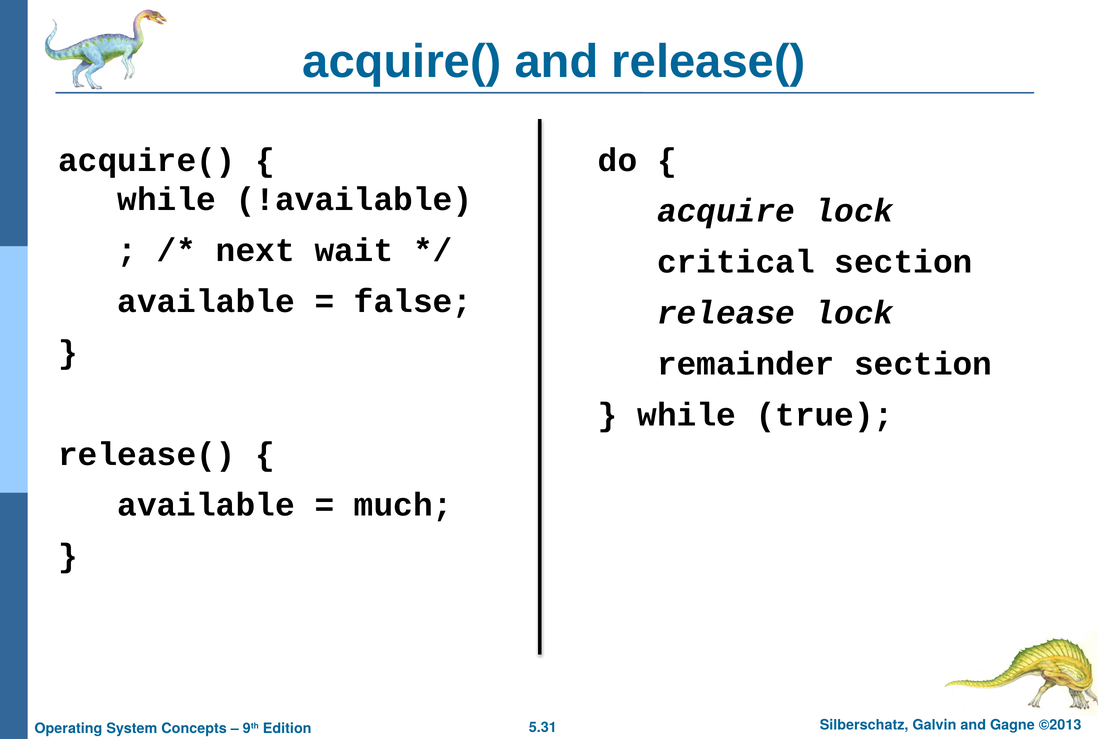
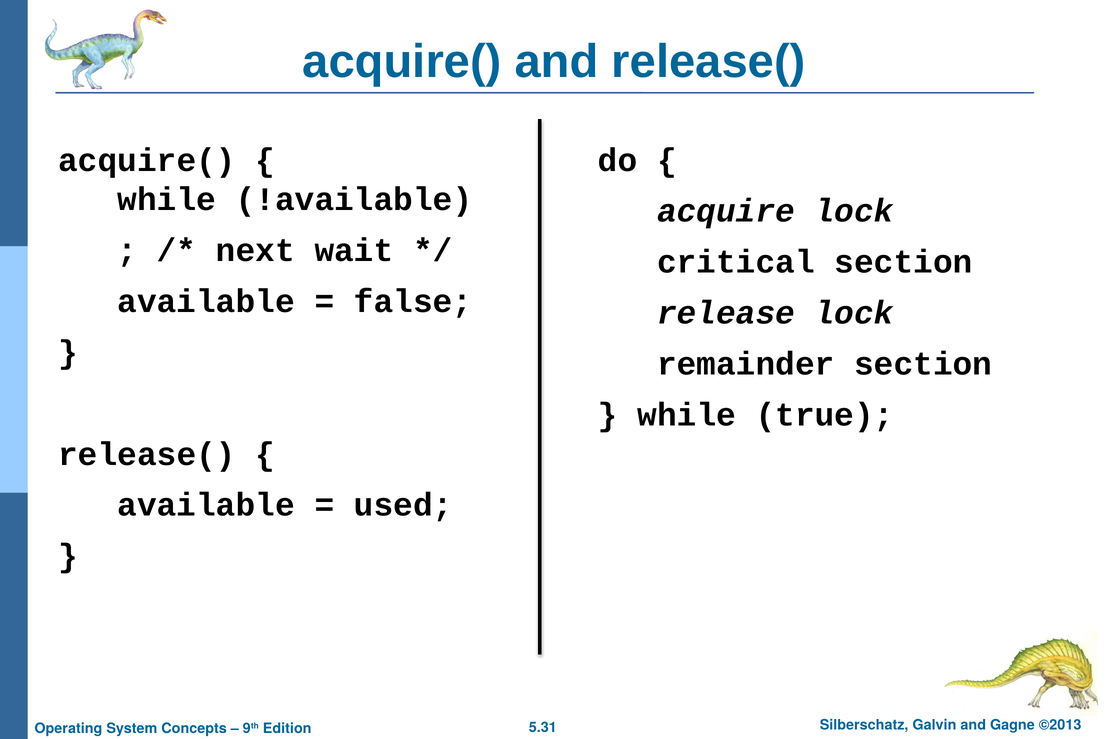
much: much -> used (403, 505)
